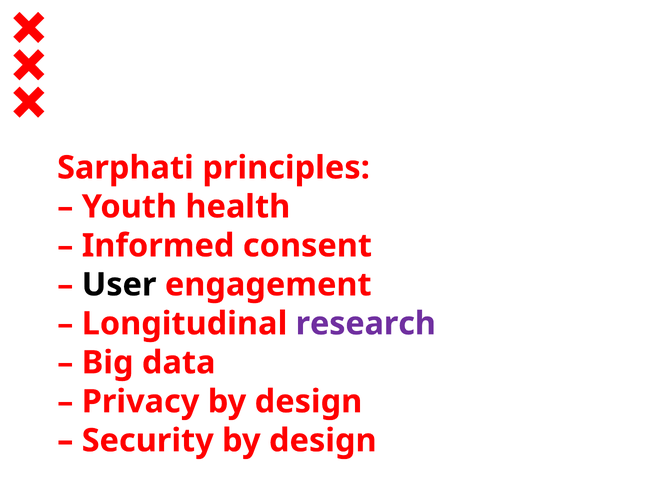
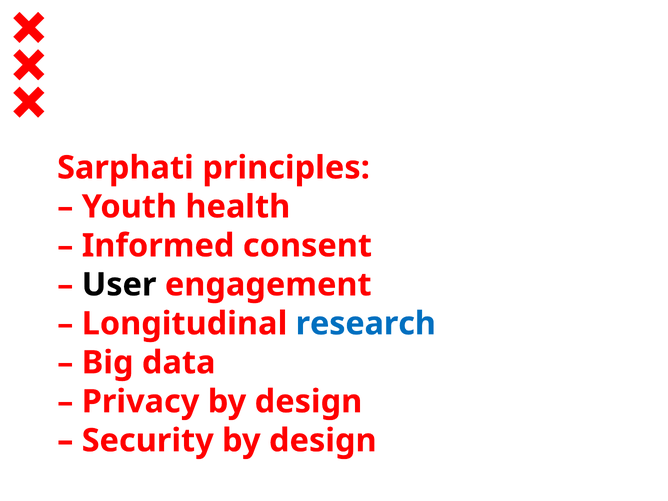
research colour: purple -> blue (366, 324)
